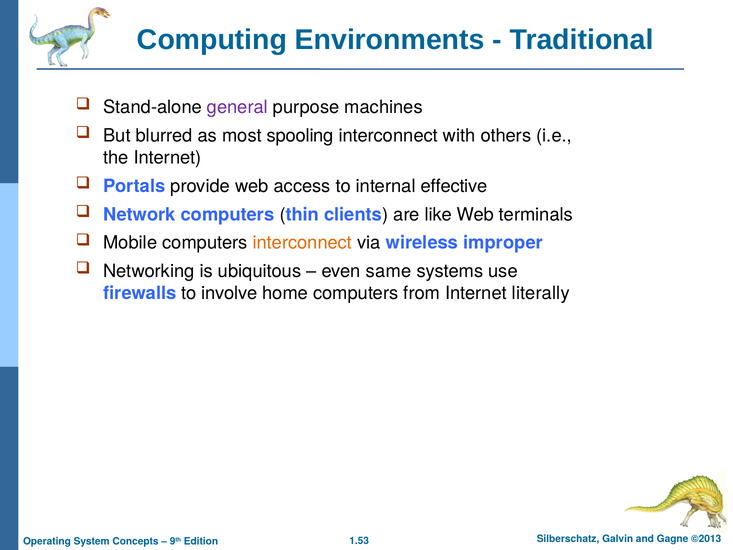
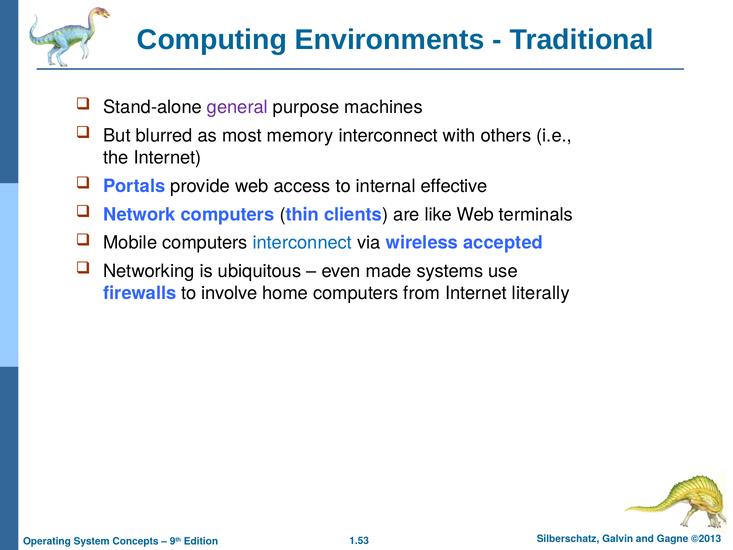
spooling: spooling -> memory (300, 136)
interconnect colour: orange -> blue (302, 243)
improper: improper -> accepted (503, 243)
same: same -> made (389, 271)
